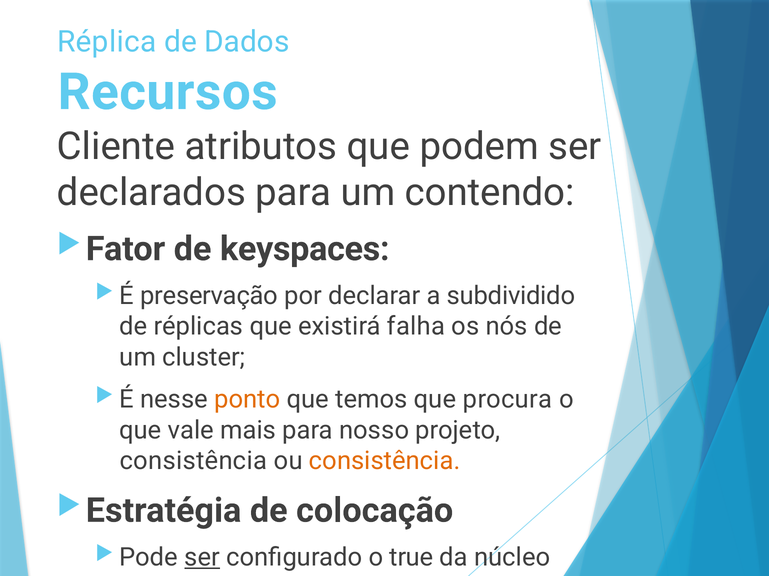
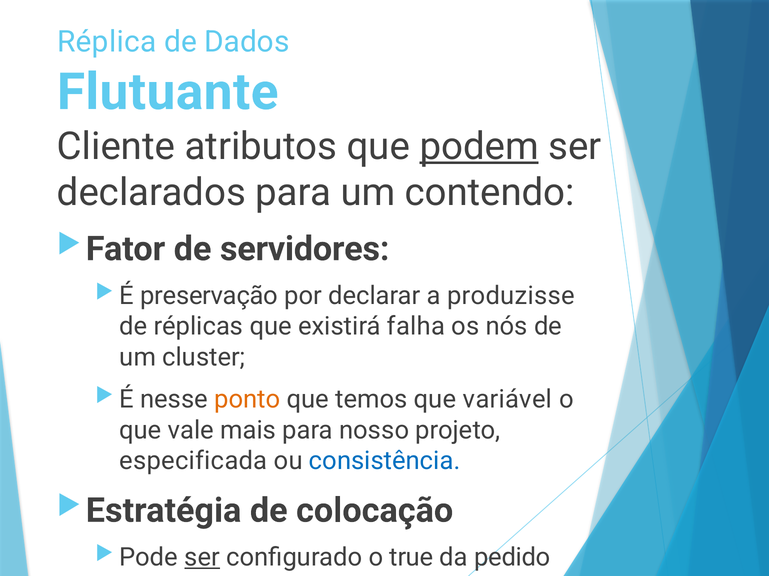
Recursos: Recursos -> Flutuante (168, 92)
podem underline: none -> present (479, 147)
keyspaces: keyspaces -> servidores (305, 249)
subdividido: subdividido -> produzisse (511, 296)
procura: procura -> variável (508, 400)
consistência: consistência -> especificada (193, 461)
consistência colour: orange -> blue (385, 461)
núcleo: núcleo -> pedido (512, 558)
